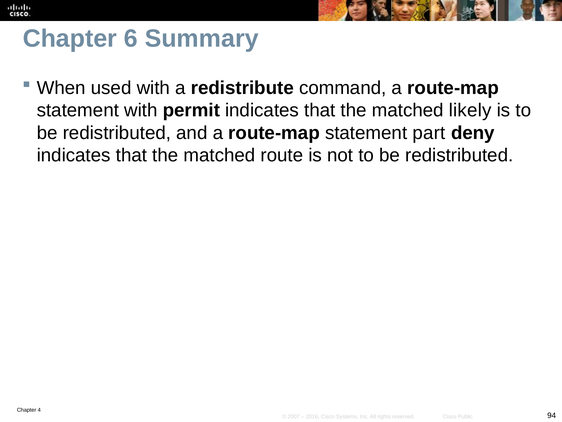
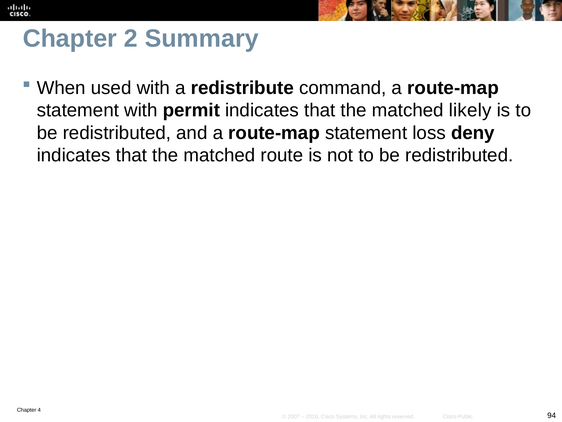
6: 6 -> 2 (131, 39)
part: part -> loss (429, 133)
